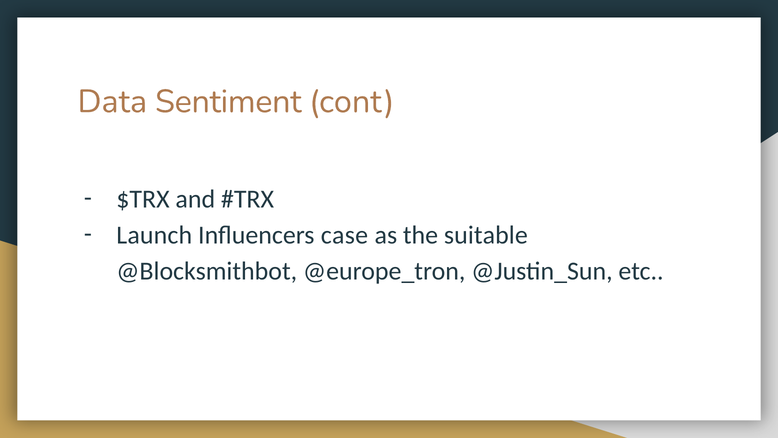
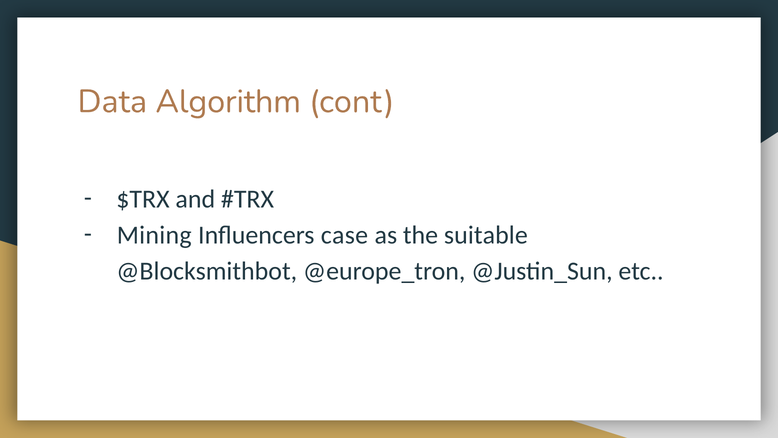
Sentiment: Sentiment -> Algorithm (228, 101)
Launch: Launch -> Mining (154, 235)
